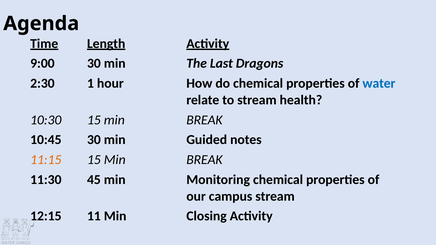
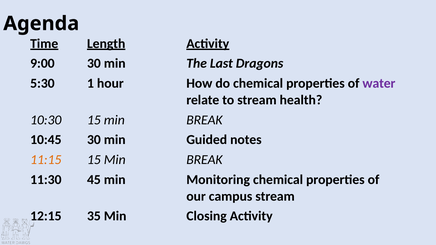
2:30: 2:30 -> 5:30 (42, 83)
water colour: blue -> purple (379, 83)
11: 11 -> 35 (94, 216)
